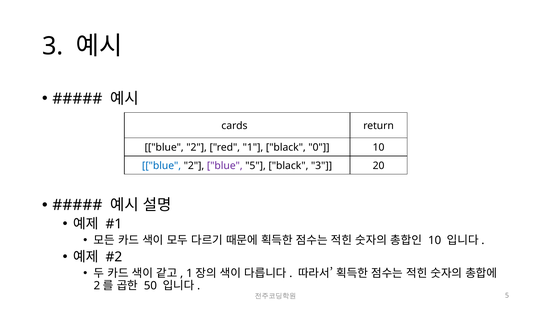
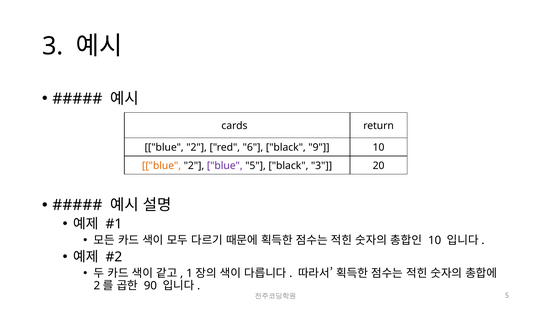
red 1: 1 -> 6 (253, 147)
0: 0 -> 9 (319, 147)
blue colour: blue -> orange (162, 166)
50: 50 -> 90 (150, 286)
